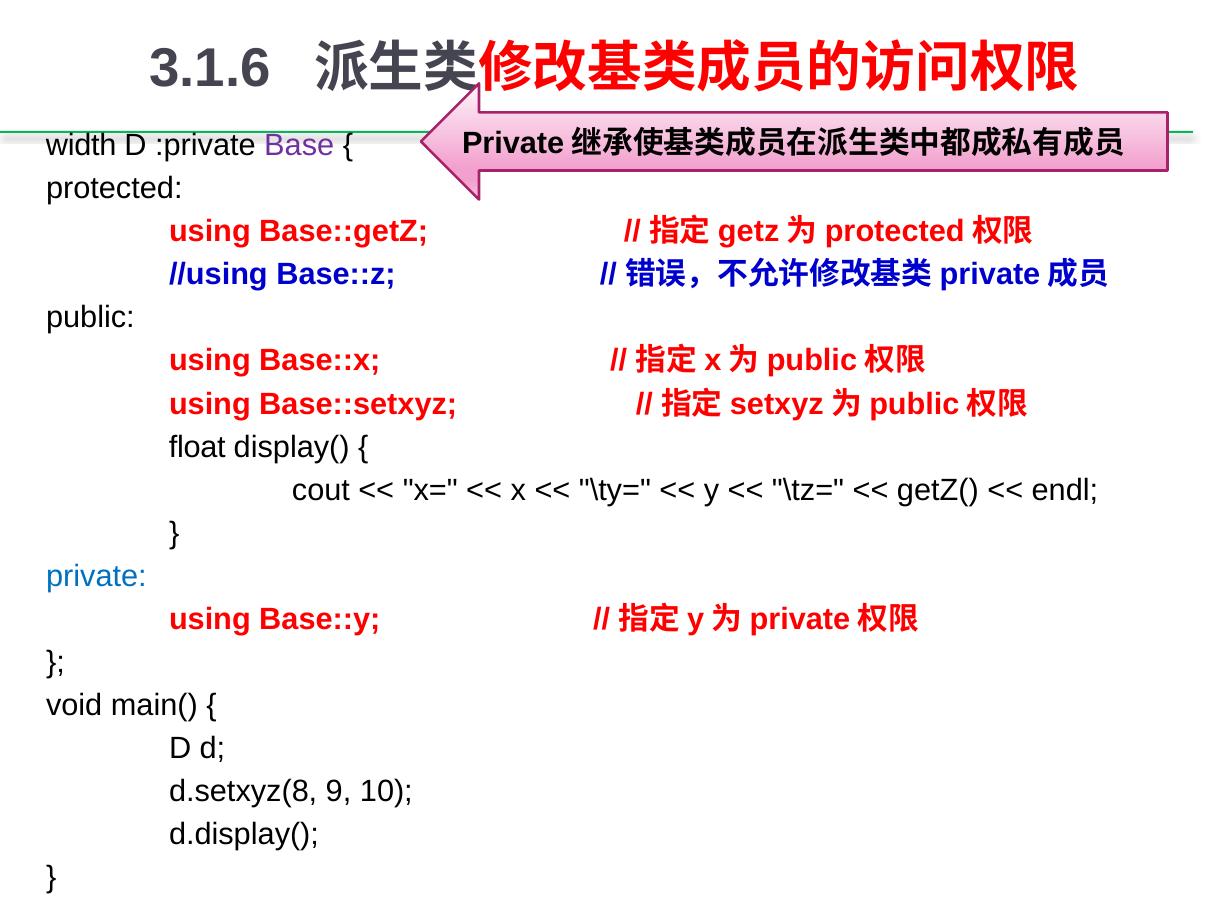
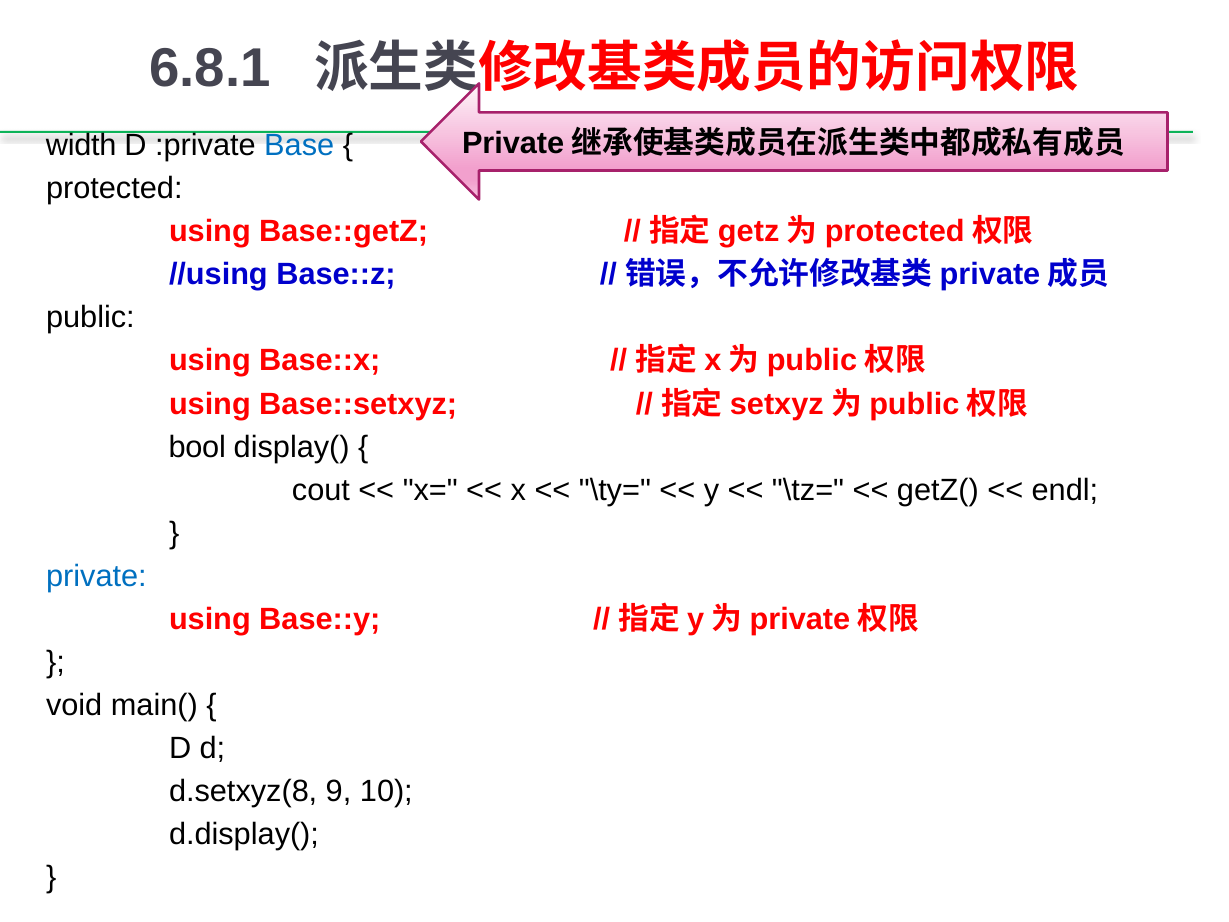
3.1.6: 3.1.6 -> 6.8.1 (210, 68)
Base colour: purple -> blue (299, 146)
float: float -> bool (197, 447)
